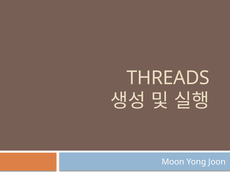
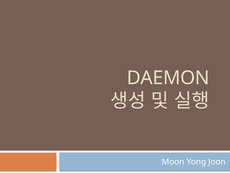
THREADS: THREADS -> DAEMON (168, 78)
